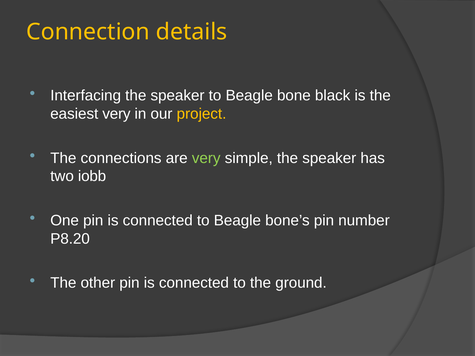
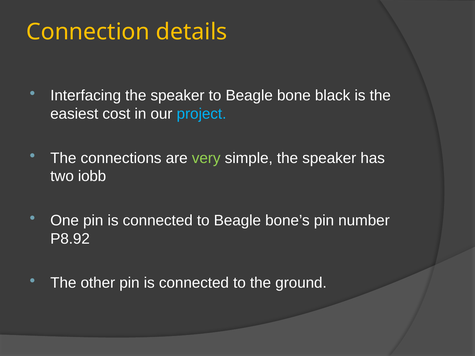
easiest very: very -> cost (116, 114)
project colour: yellow -> light blue (202, 114)
P8.20: P8.20 -> P8.92 (70, 239)
